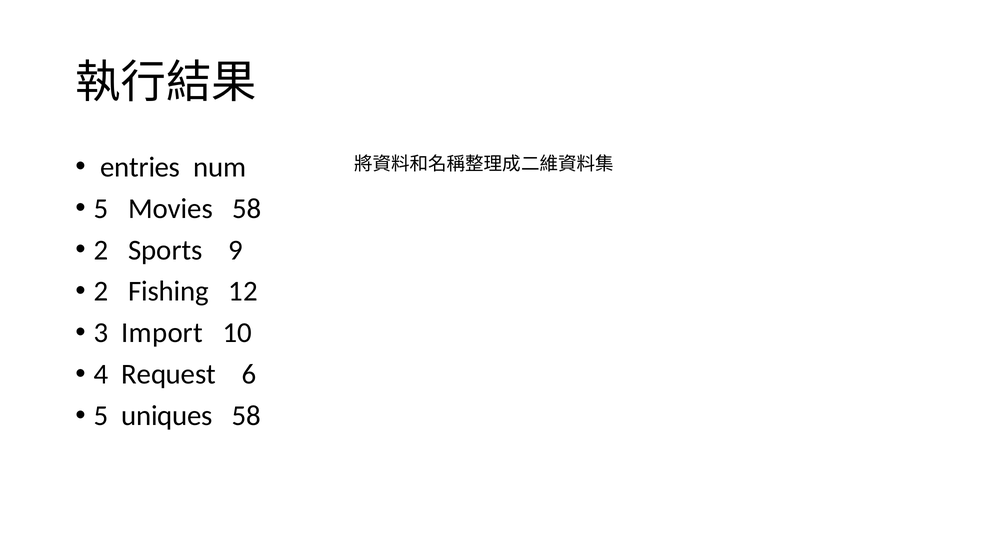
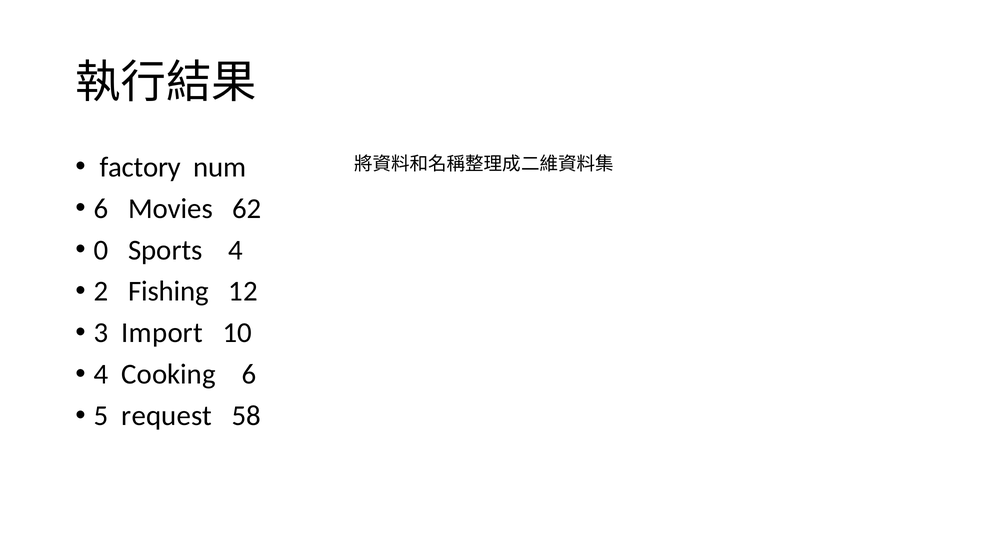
entries: entries -> factory (140, 167)
5: 5 -> 6 (101, 209)
Movies 58: 58 -> 62 (247, 209)
2: 2 -> 0 (101, 250)
Sports 9: 9 -> 4 (236, 250)
Request: Request -> Cooking (169, 375)
uniques: uniques -> request (167, 416)
